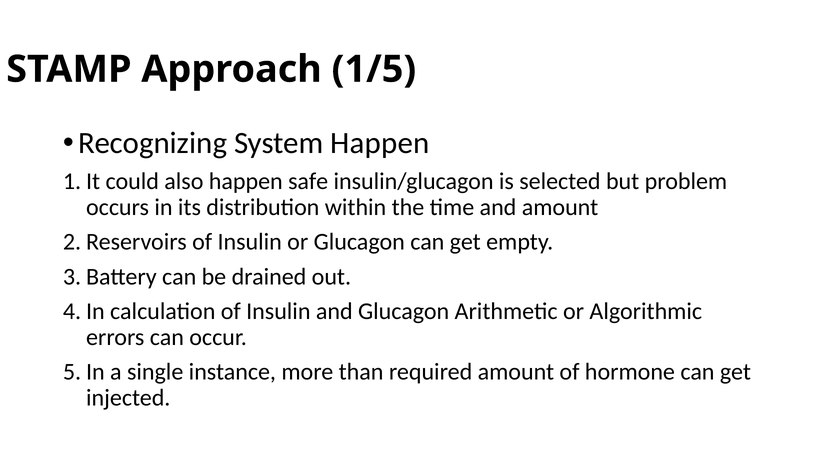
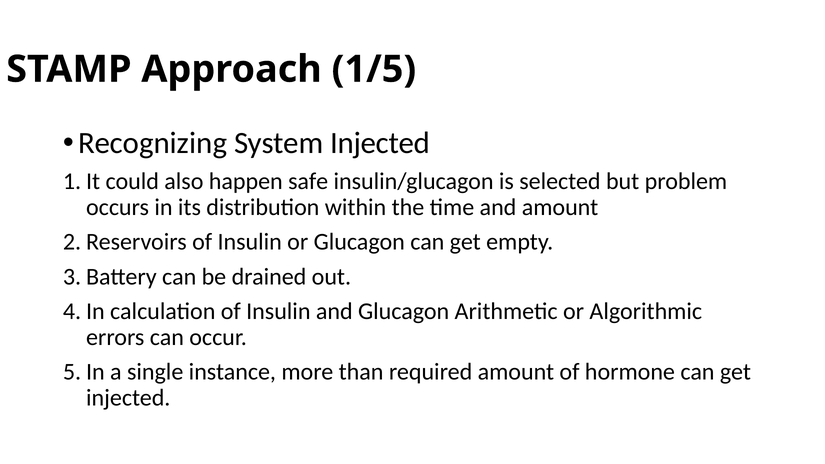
System Happen: Happen -> Injected (380, 143)
